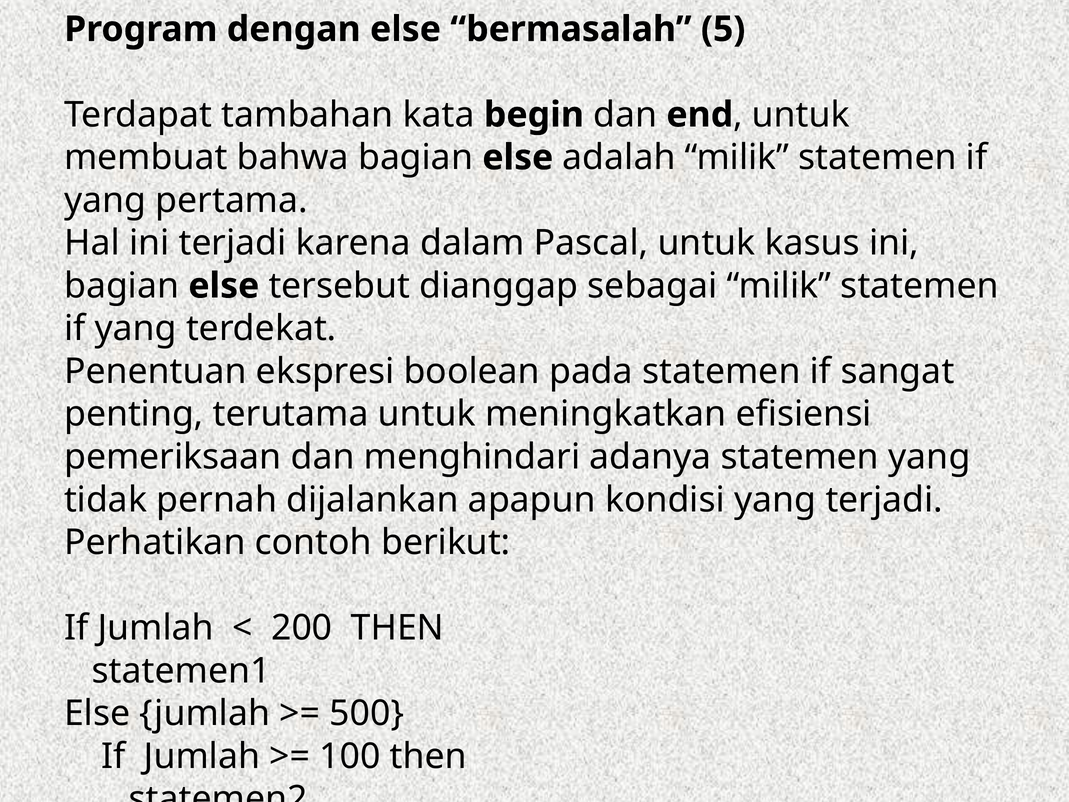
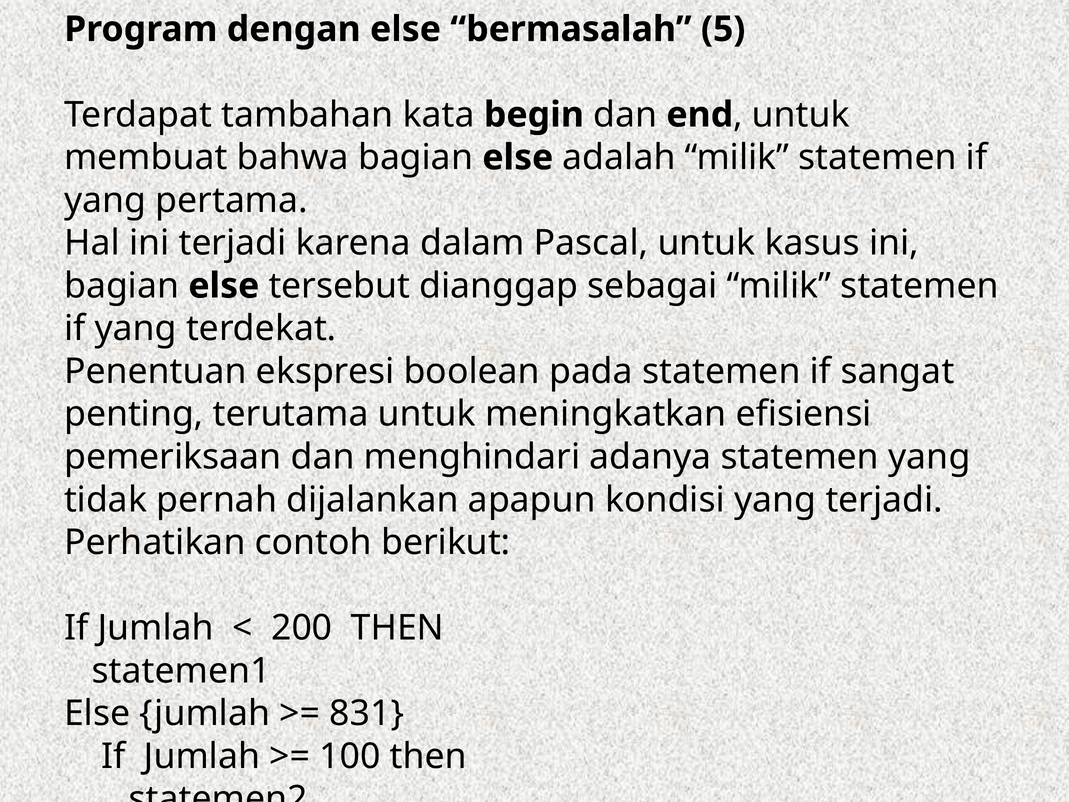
500: 500 -> 831 (367, 713)
